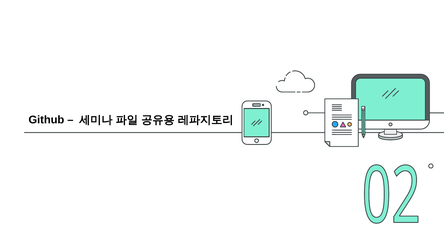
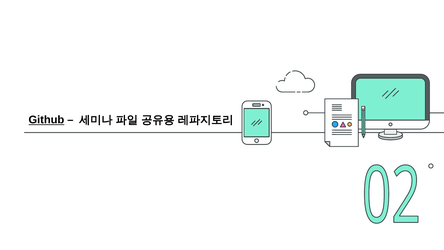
Github underline: none -> present (46, 120)
